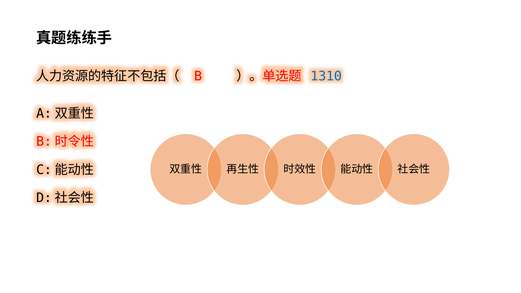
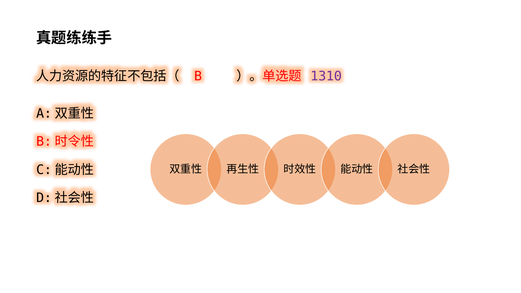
1310 colour: blue -> purple (326, 76)
